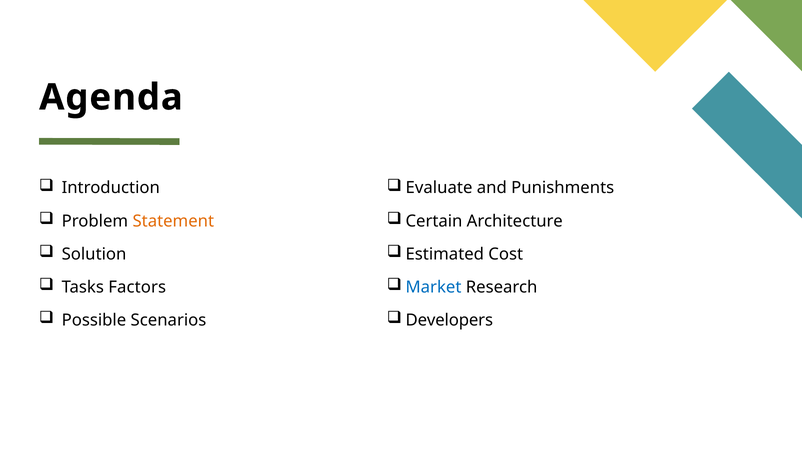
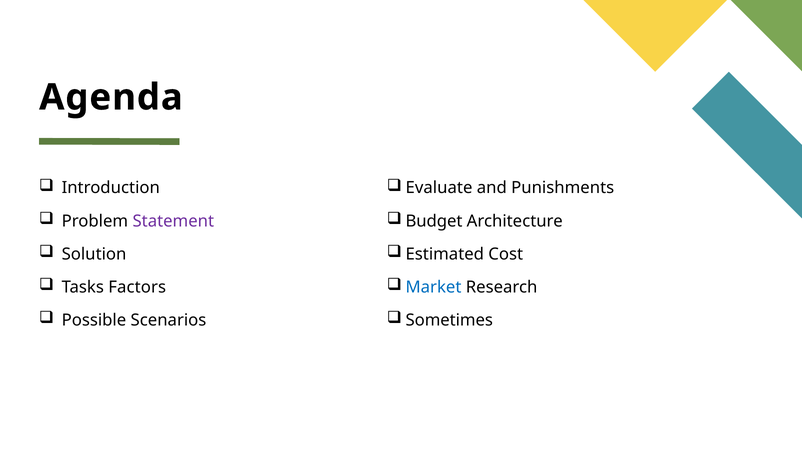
Statement colour: orange -> purple (173, 221)
Certain: Certain -> Budget (434, 221)
Developers: Developers -> Sometimes (449, 320)
